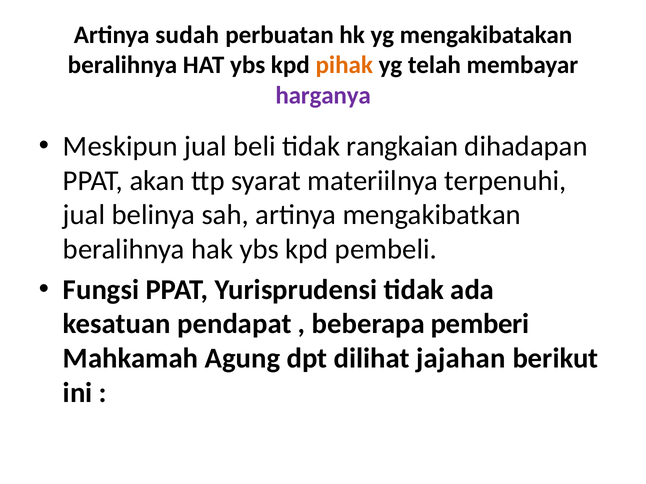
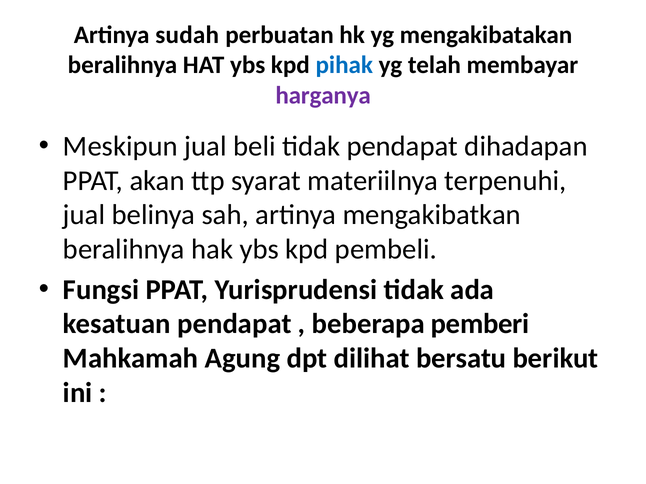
pihak colour: orange -> blue (344, 65)
tidak rangkaian: rangkaian -> pendapat (402, 146)
jajahan: jajahan -> bersatu (461, 359)
